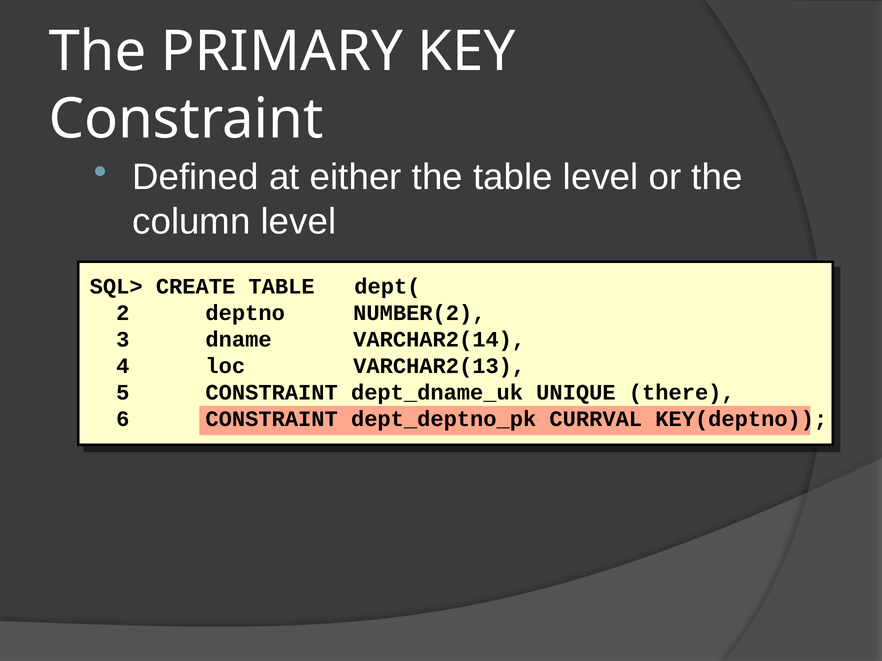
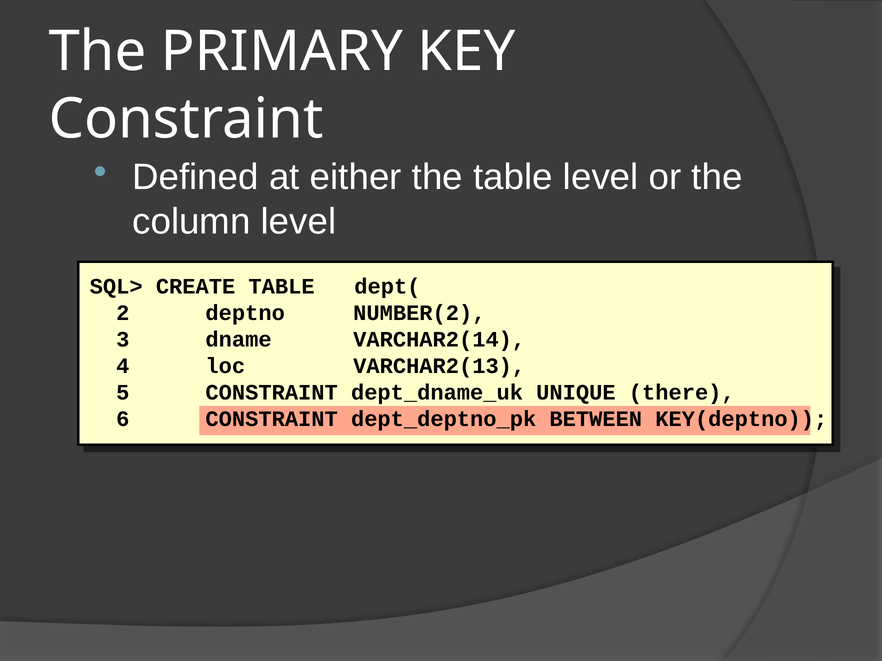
CURRVAL: CURRVAL -> BETWEEN (596, 419)
